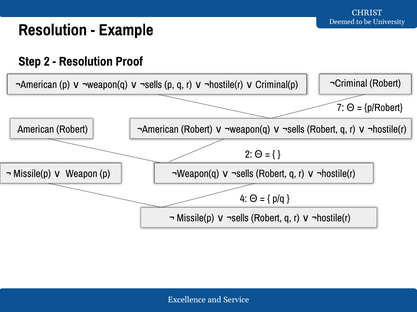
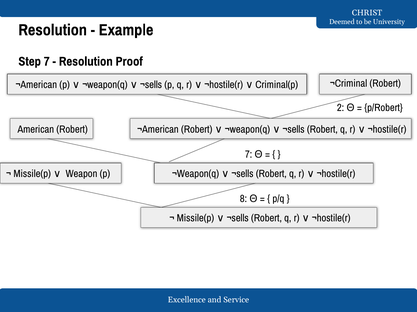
Step 2: 2 -> 7 (47, 62)
7: 7 -> 2 (341, 108)
2: 2 -> 7 (249, 155)
4: 4 -> 8 (243, 199)
